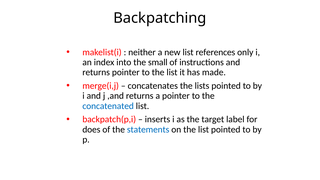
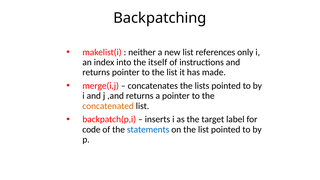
small: small -> itself (158, 62)
concatenated colour: blue -> orange (108, 106)
does: does -> code (91, 129)
